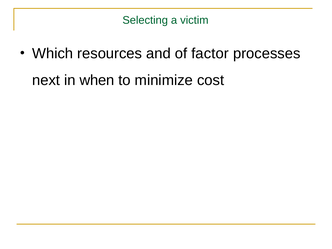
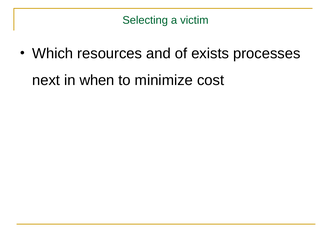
factor: factor -> exists (210, 54)
